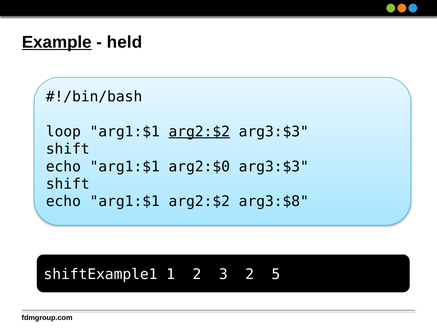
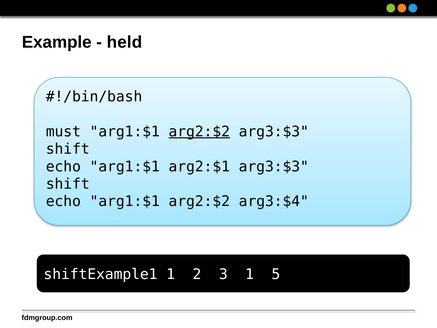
Example underline: present -> none (57, 42)
loop: loop -> must (63, 131)
arg2:$0: arg2:$0 -> arg2:$1 (199, 166)
arg3:$8: arg3:$8 -> arg3:$4 (274, 201)
3 2: 2 -> 1 (250, 274)
